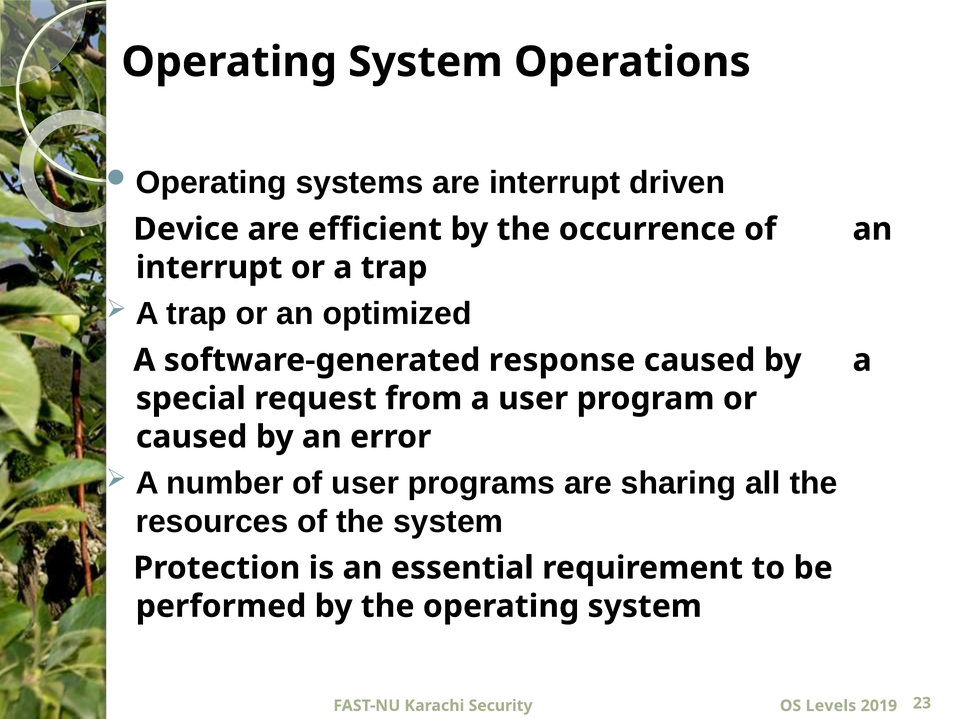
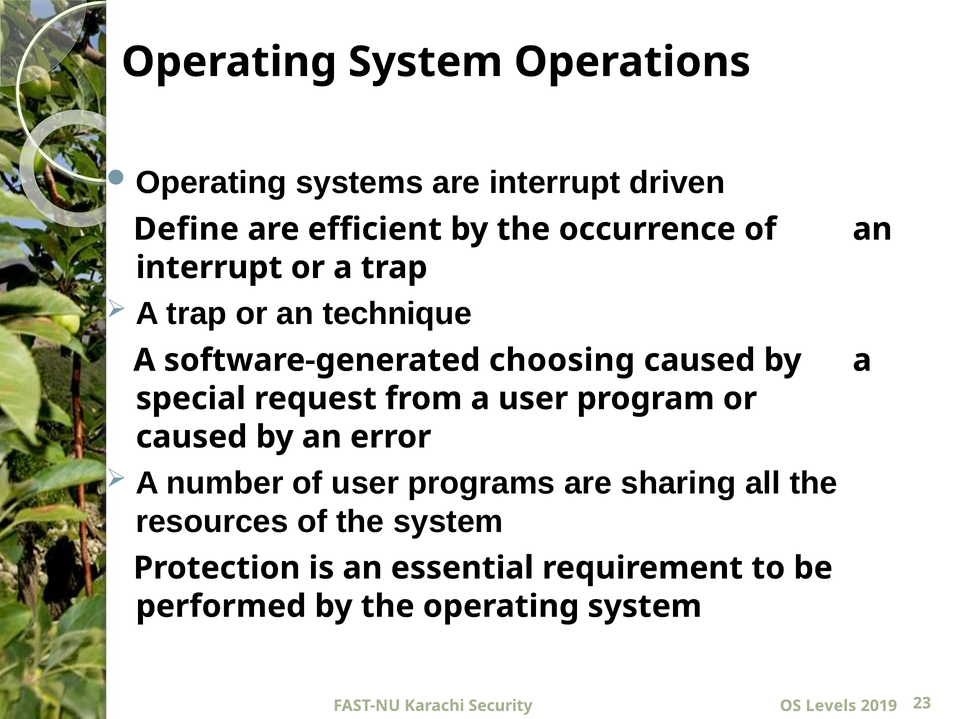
Device: Device -> Define (186, 229)
optimized: optimized -> technique (397, 314)
response: response -> choosing (562, 360)
